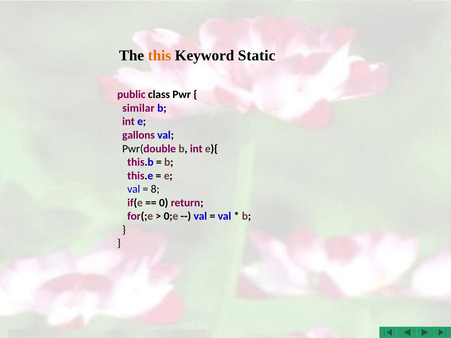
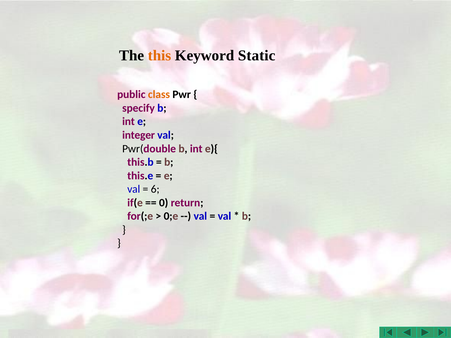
class colour: black -> orange (159, 95)
similar: similar -> specify (138, 108)
gallons: gallons -> integer (139, 135)
8: 8 -> 6 (155, 189)
